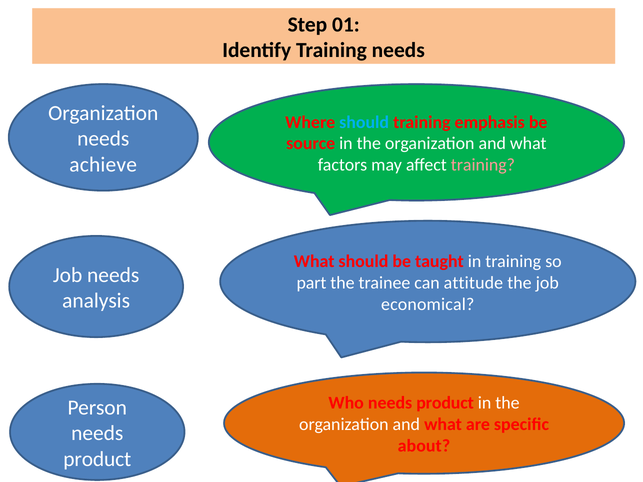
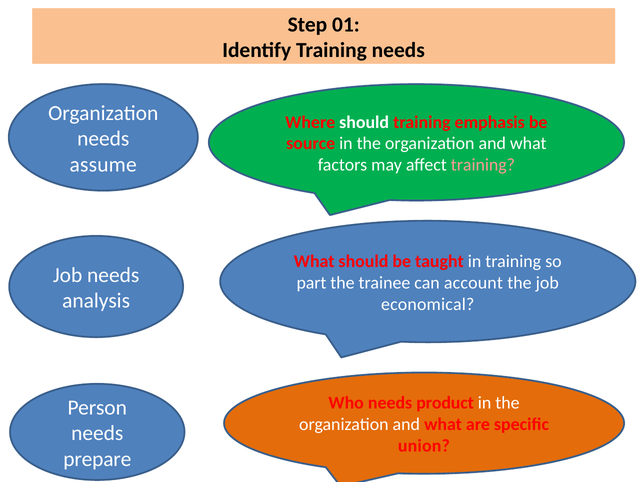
should colour: light blue -> white (364, 122)
achieve: achieve -> assume (103, 165)
attitude: attitude -> account (473, 283)
about: about -> union (424, 446)
product: product -> prepare (97, 459)
